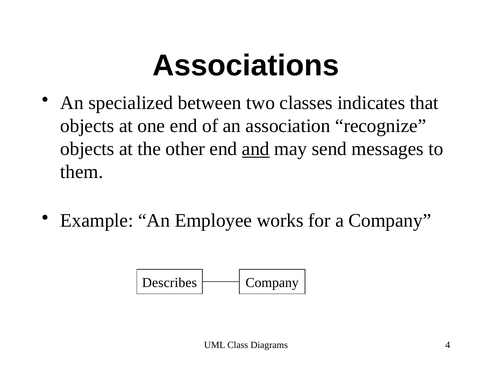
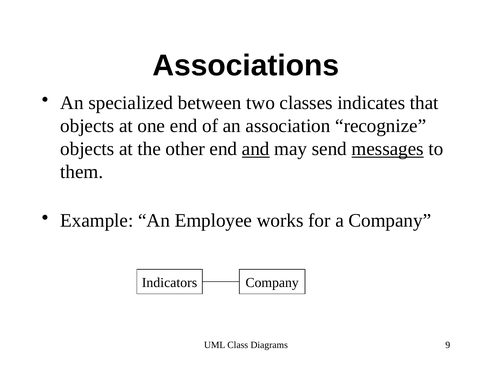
messages underline: none -> present (388, 149)
Describes: Describes -> Indicators (170, 283)
4: 4 -> 9 (448, 345)
